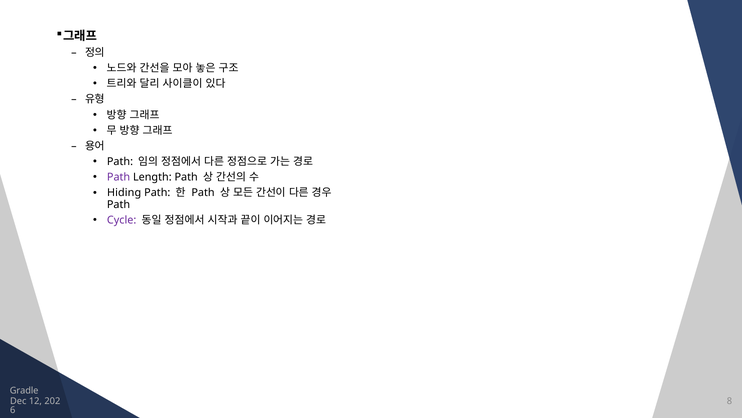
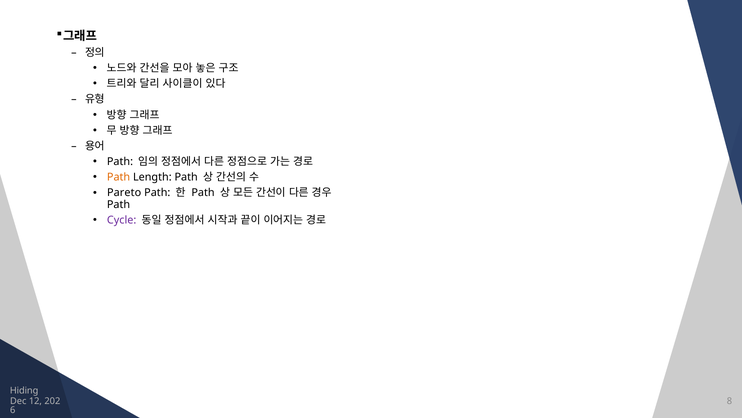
Path colour: purple -> orange (119, 177)
Hiding: Hiding -> Pareto (124, 193)
Gradle: Gradle -> Hiding (24, 390)
